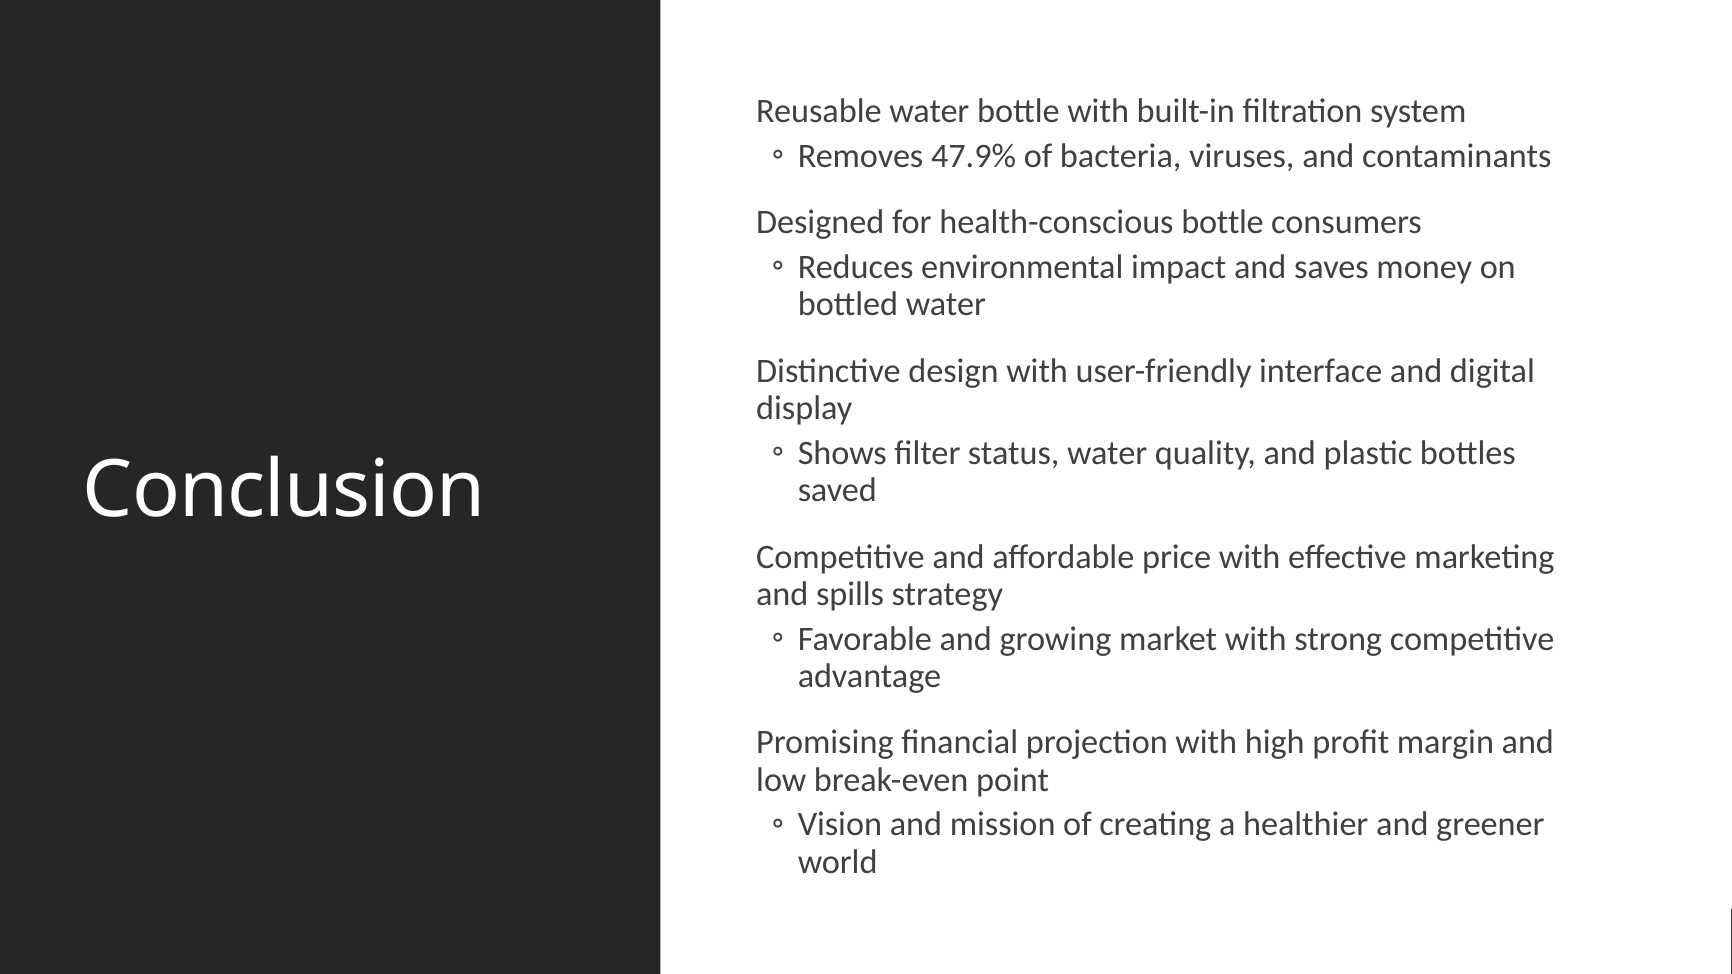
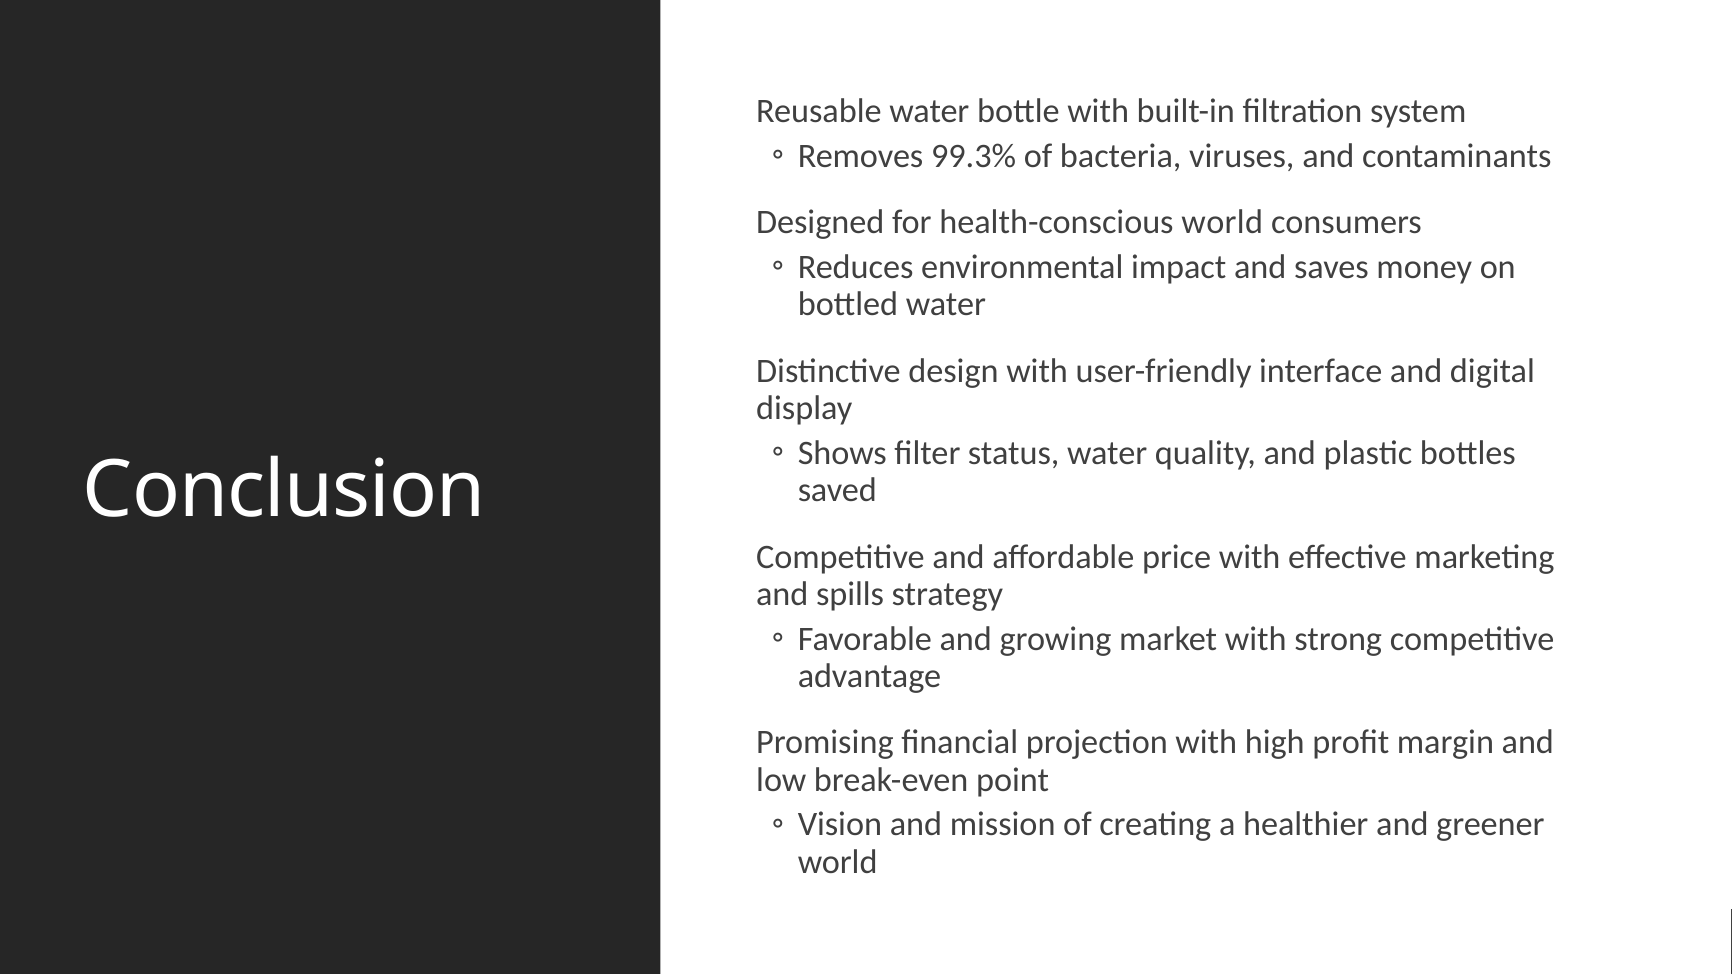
47.9%: 47.9% -> 99.3% (974, 156)
health-conscious bottle: bottle -> world (1222, 223)
